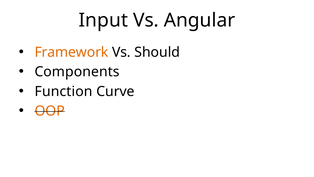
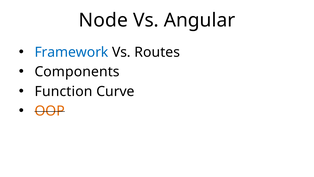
Input: Input -> Node (103, 20)
Framework colour: orange -> blue (71, 52)
Should: Should -> Routes (157, 52)
